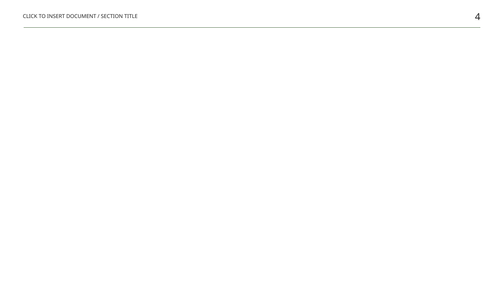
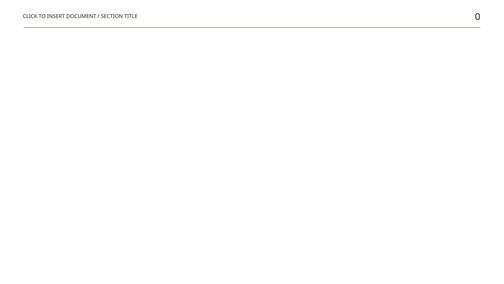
4: 4 -> 0 (478, 17)
